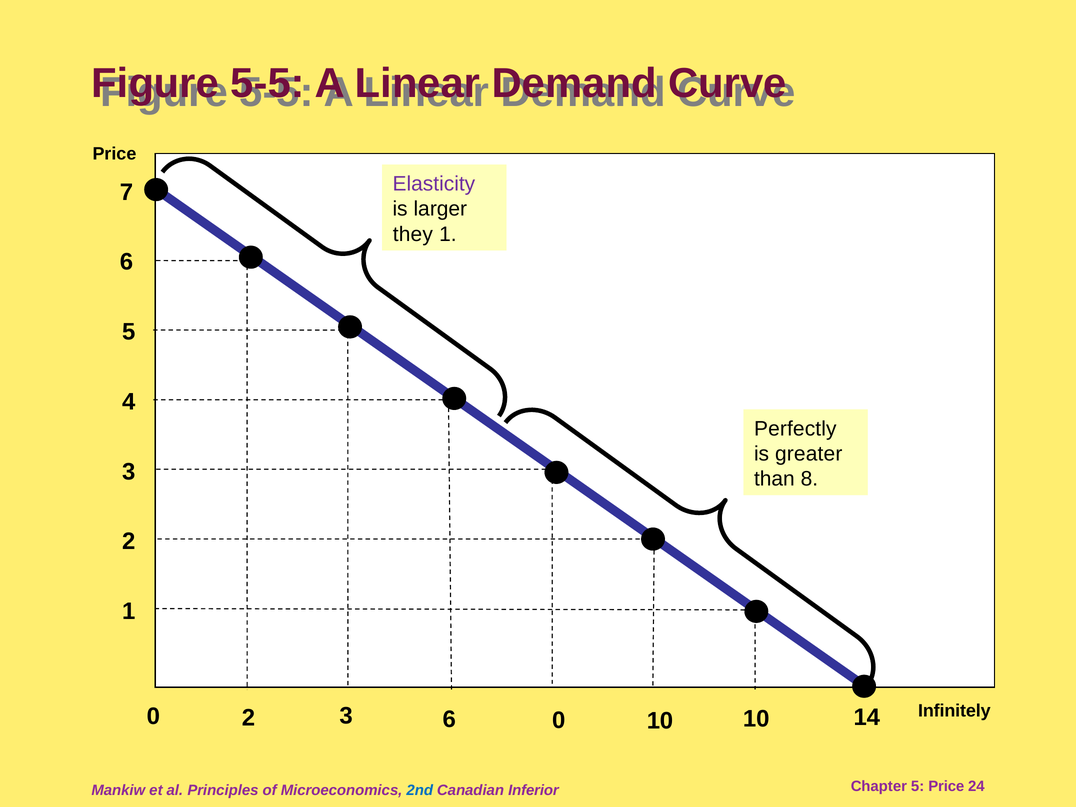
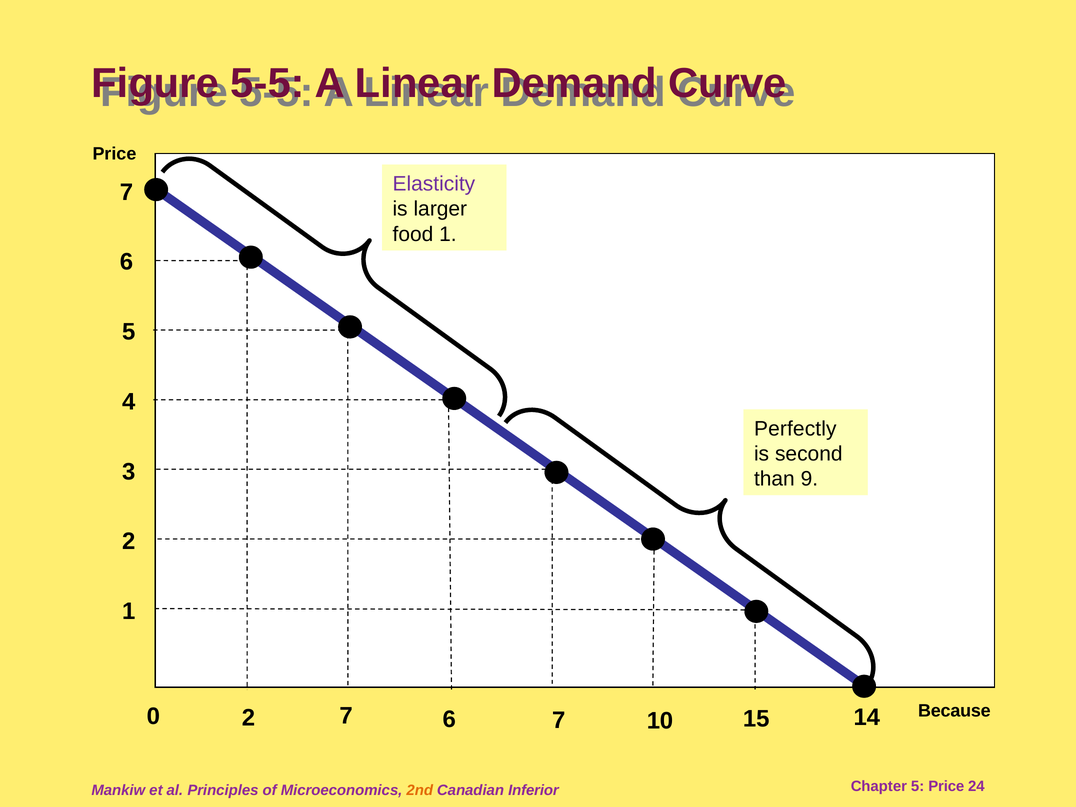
they: they -> food (413, 234)
greater: greater -> second (809, 454)
8: 8 -> 9 (809, 479)
Infinitely: Infinitely -> Because (954, 711)
2 3: 3 -> 7 (346, 716)
6 0: 0 -> 7 (559, 720)
10 10: 10 -> 15 (756, 719)
2nd colour: blue -> orange (420, 790)
